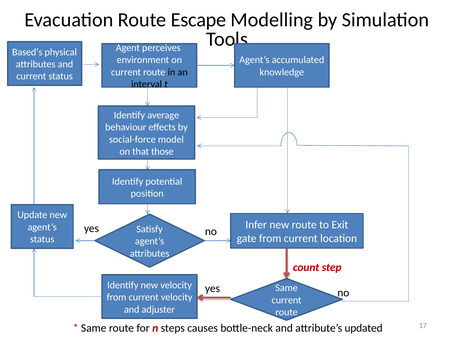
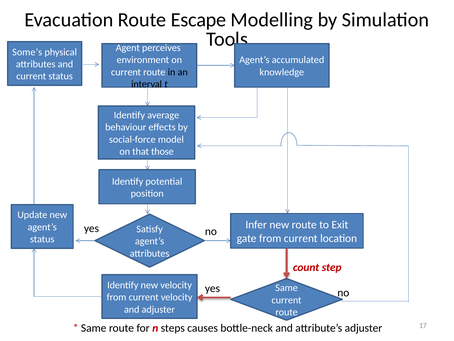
Based’s: Based’s -> Some’s (27, 52)
attribute’s updated: updated -> adjuster (364, 328)
